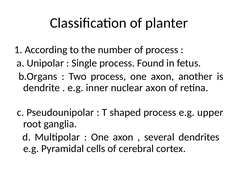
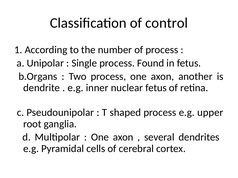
planter: planter -> control (167, 23)
nuclear axon: axon -> fetus (156, 88)
